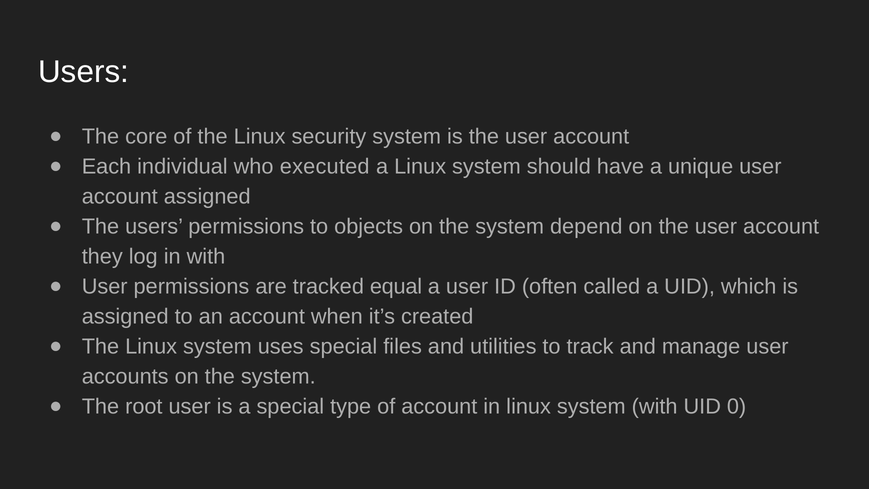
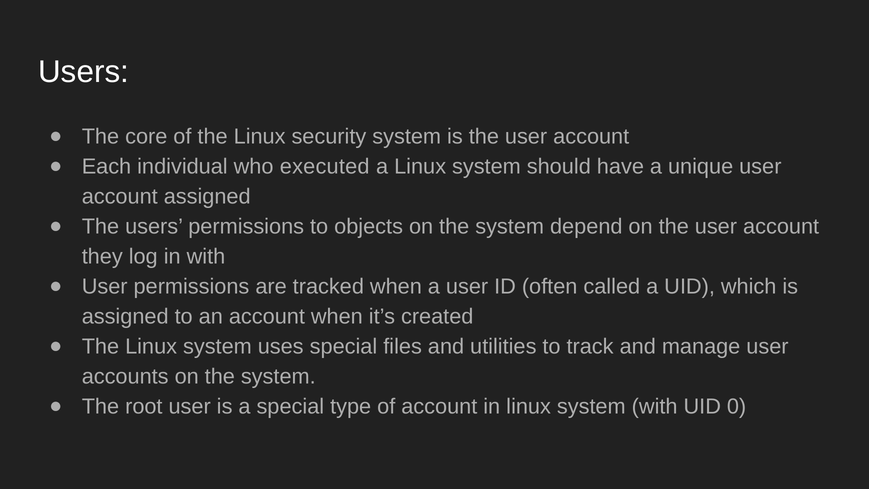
tracked equal: equal -> when (396, 287)
